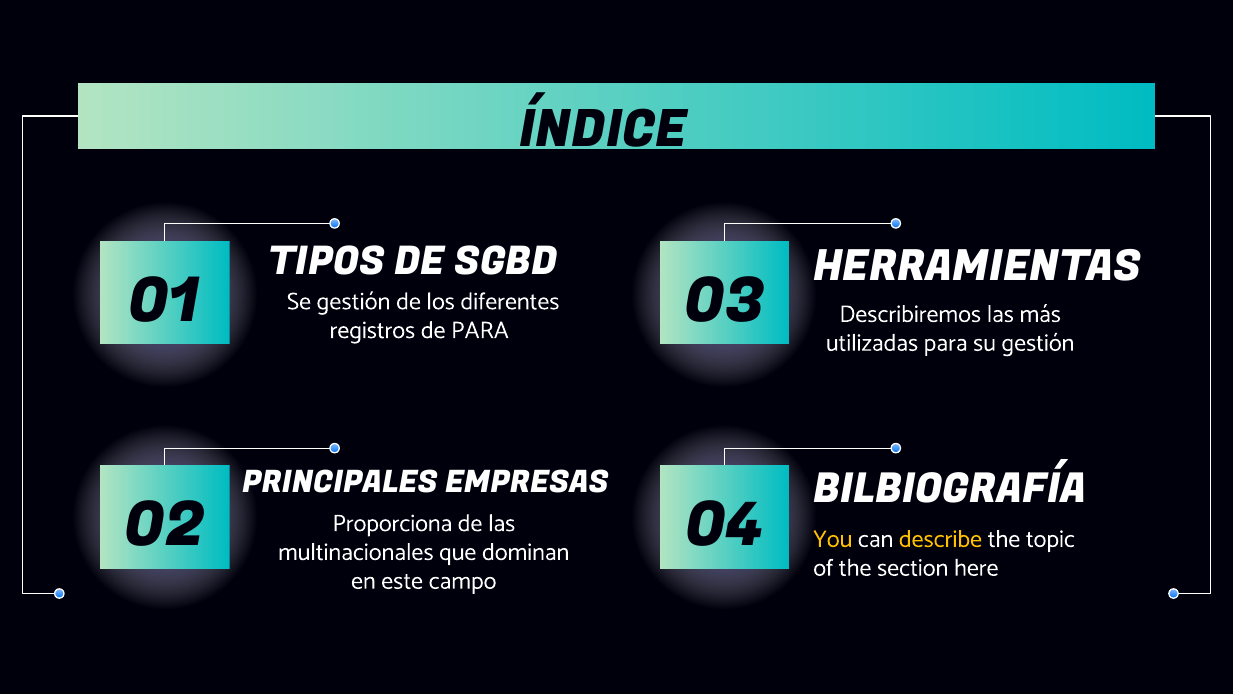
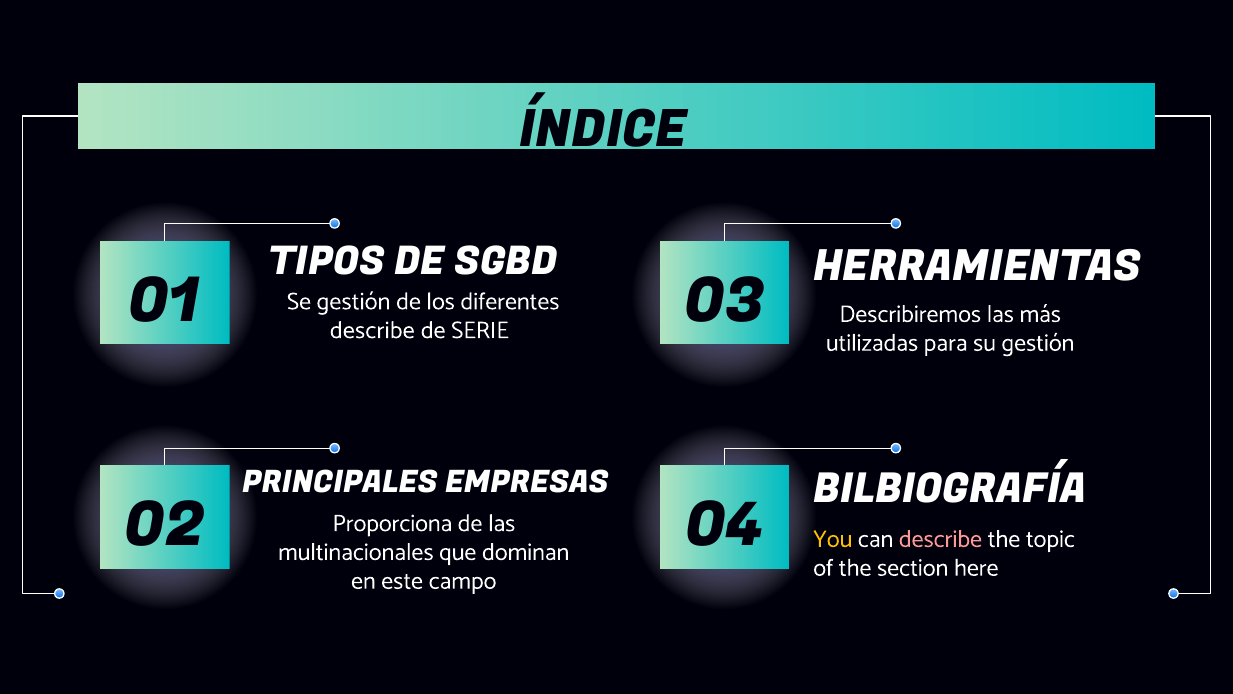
registros: registros -> describe (372, 330)
de PARA: PARA -> SERIE (480, 330)
describe colour: yellow -> pink (940, 539)
